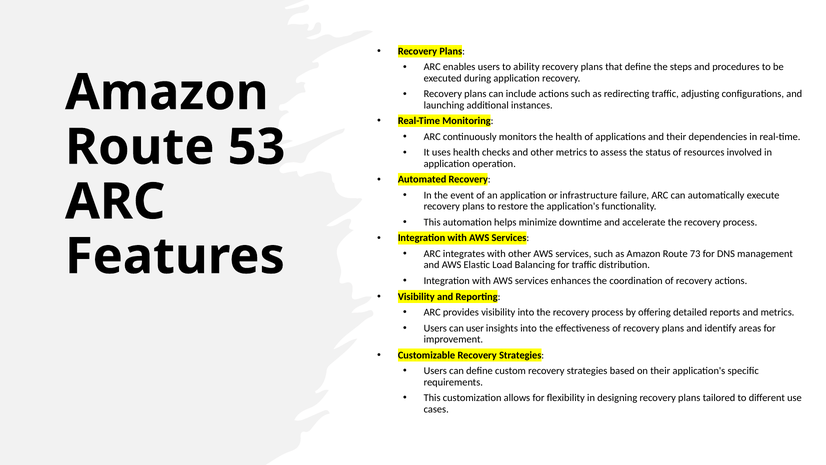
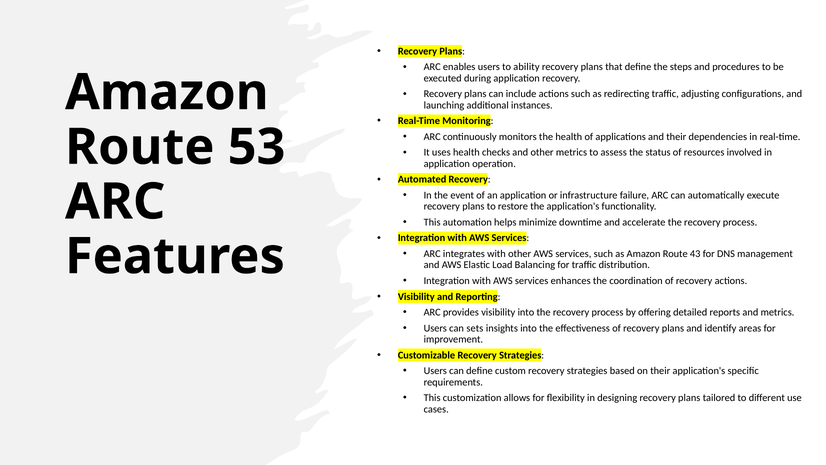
73: 73 -> 43 (695, 254)
user: user -> sets (475, 328)
